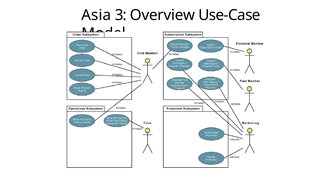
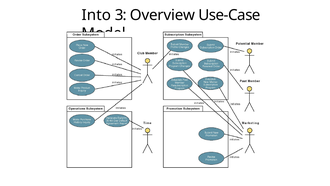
Asia: Asia -> Into (96, 15)
